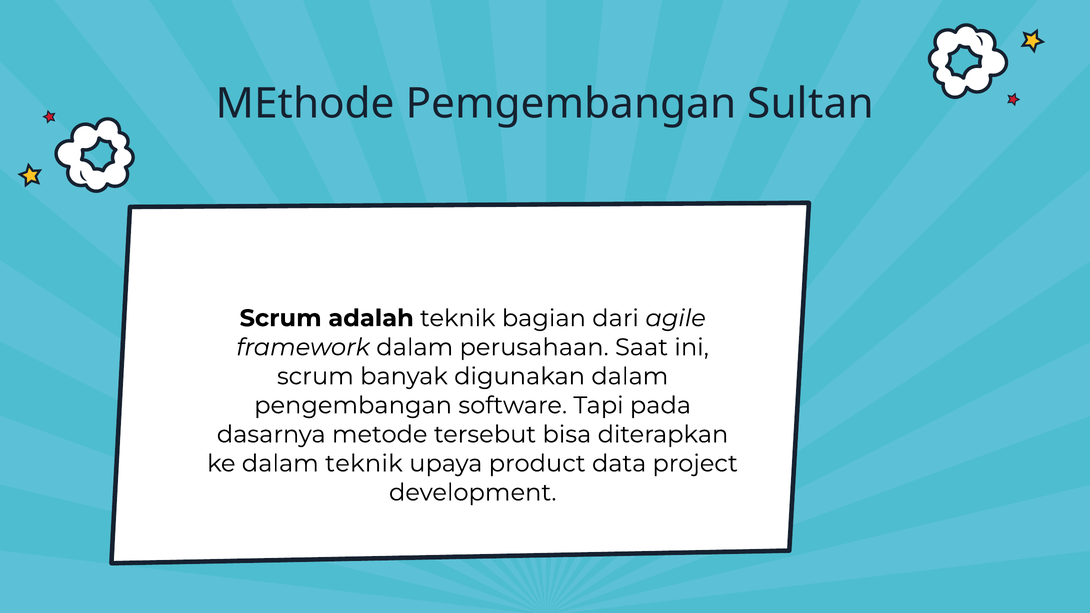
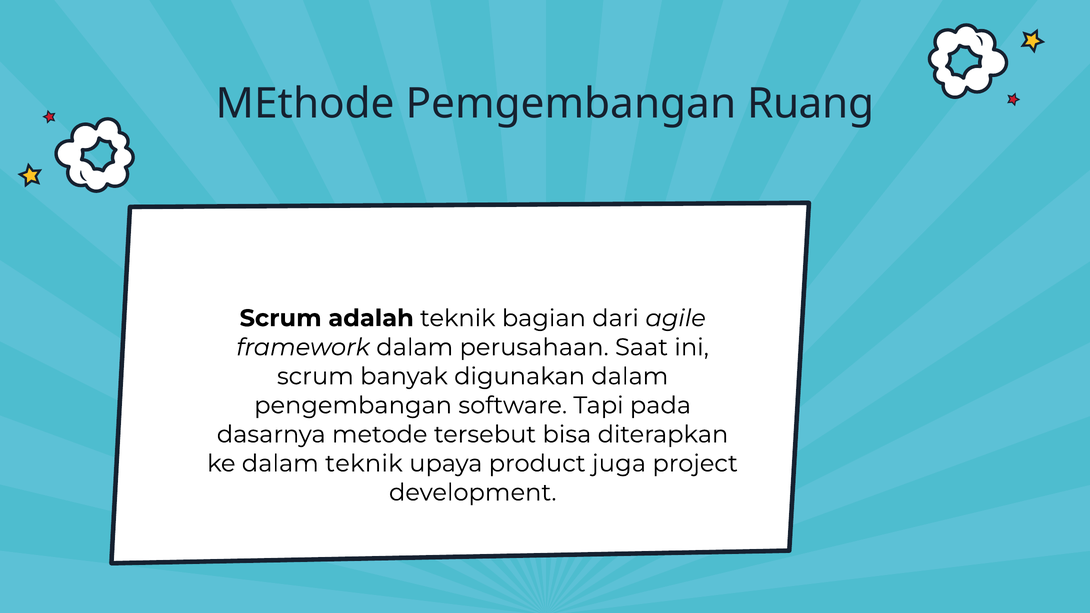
Sultan: Sultan -> Ruang (811, 104)
data: data -> juga (619, 464)
